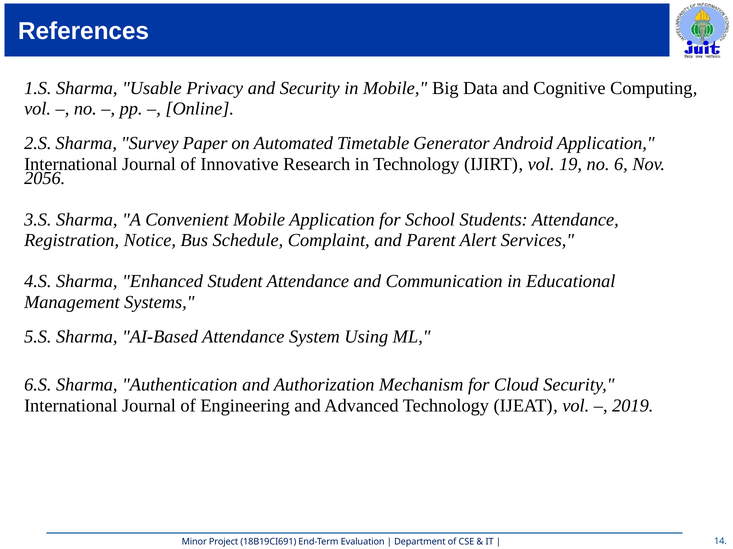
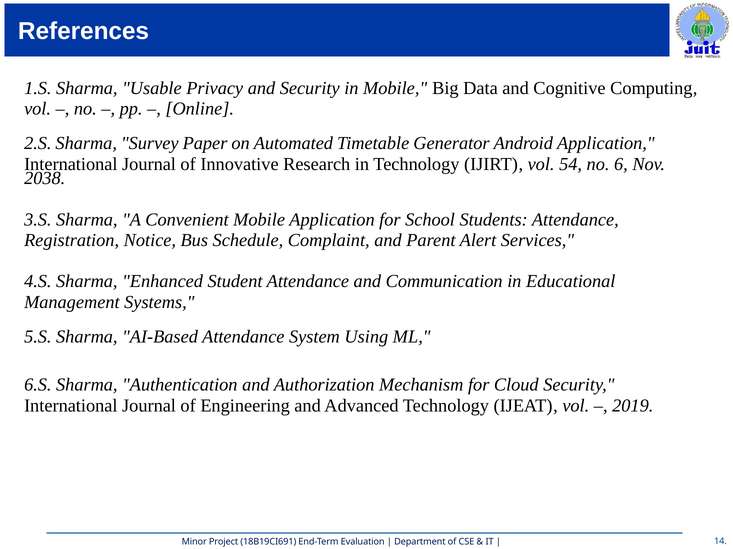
19: 19 -> 54 (571, 165)
2056: 2056 -> 2038 (45, 178)
